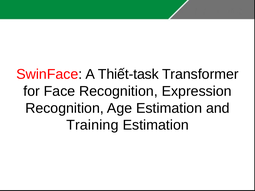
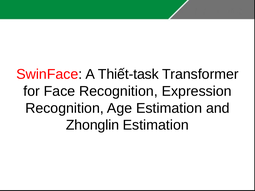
Training: Training -> Zhonglin (93, 125)
